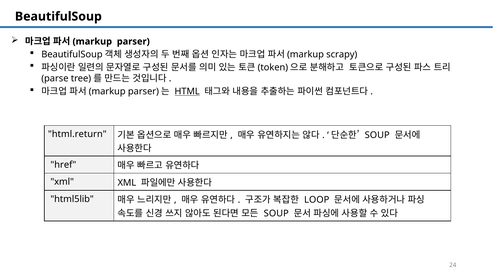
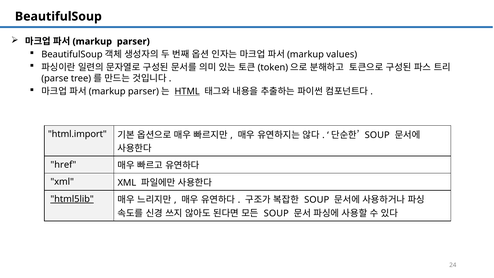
scrapy: scrapy -> values (342, 54)
html.return: html.return -> html.import (77, 134)
html5lib underline: none -> present (72, 199)
LOOP: LOOP -> SOUP (317, 200)
